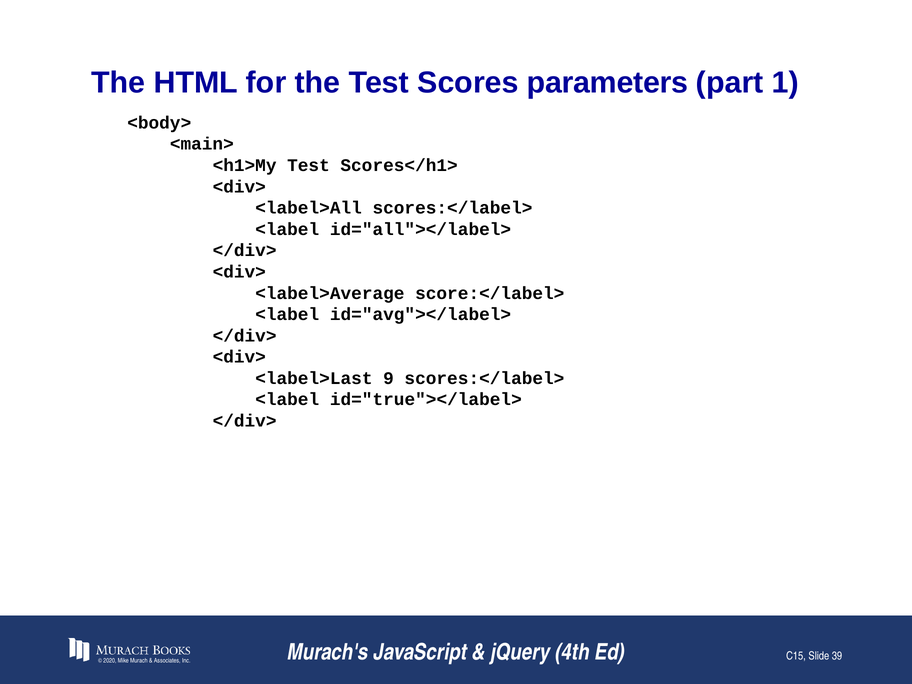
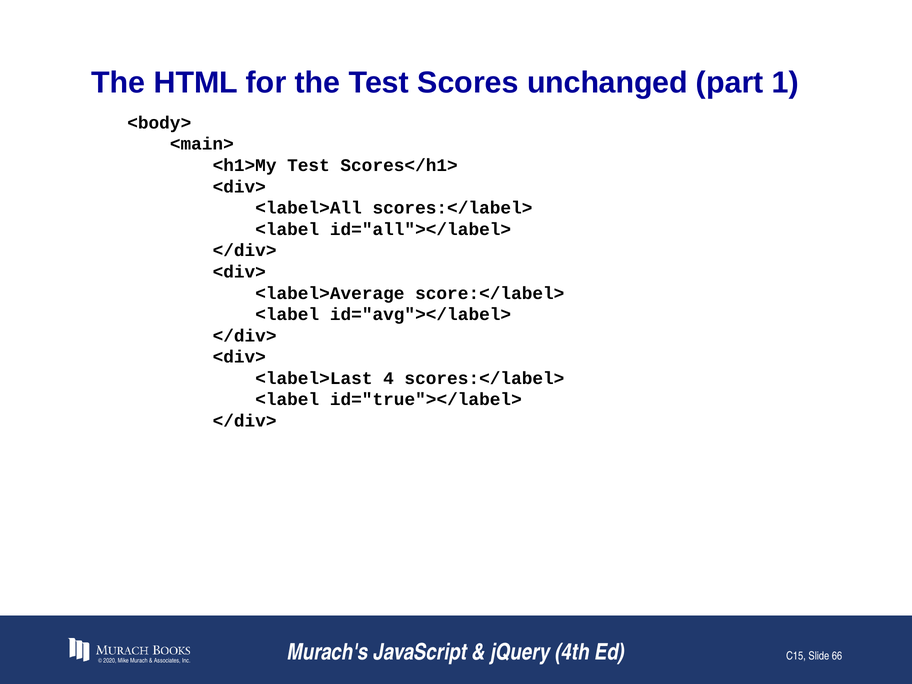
parameters: parameters -> unchanged (607, 83)
9: 9 -> 4 (388, 378)
39: 39 -> 66 (837, 656)
